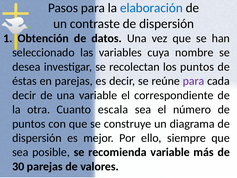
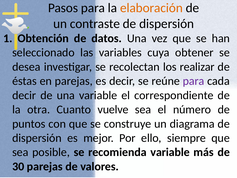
elaboración colour: blue -> orange (151, 8)
nombre: nombre -> obtener (194, 52)
los puntos: puntos -> realizar (197, 67)
escala: escala -> vuelve (113, 109)
